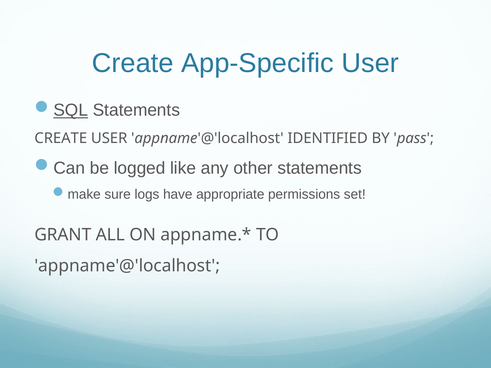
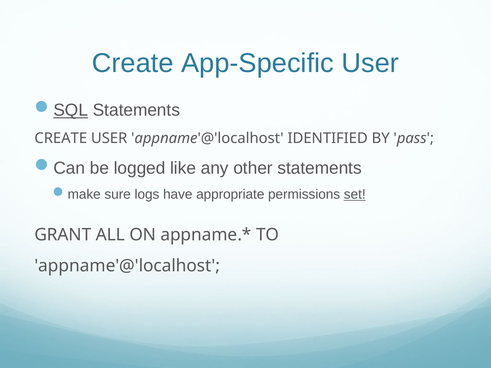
set underline: none -> present (355, 194)
